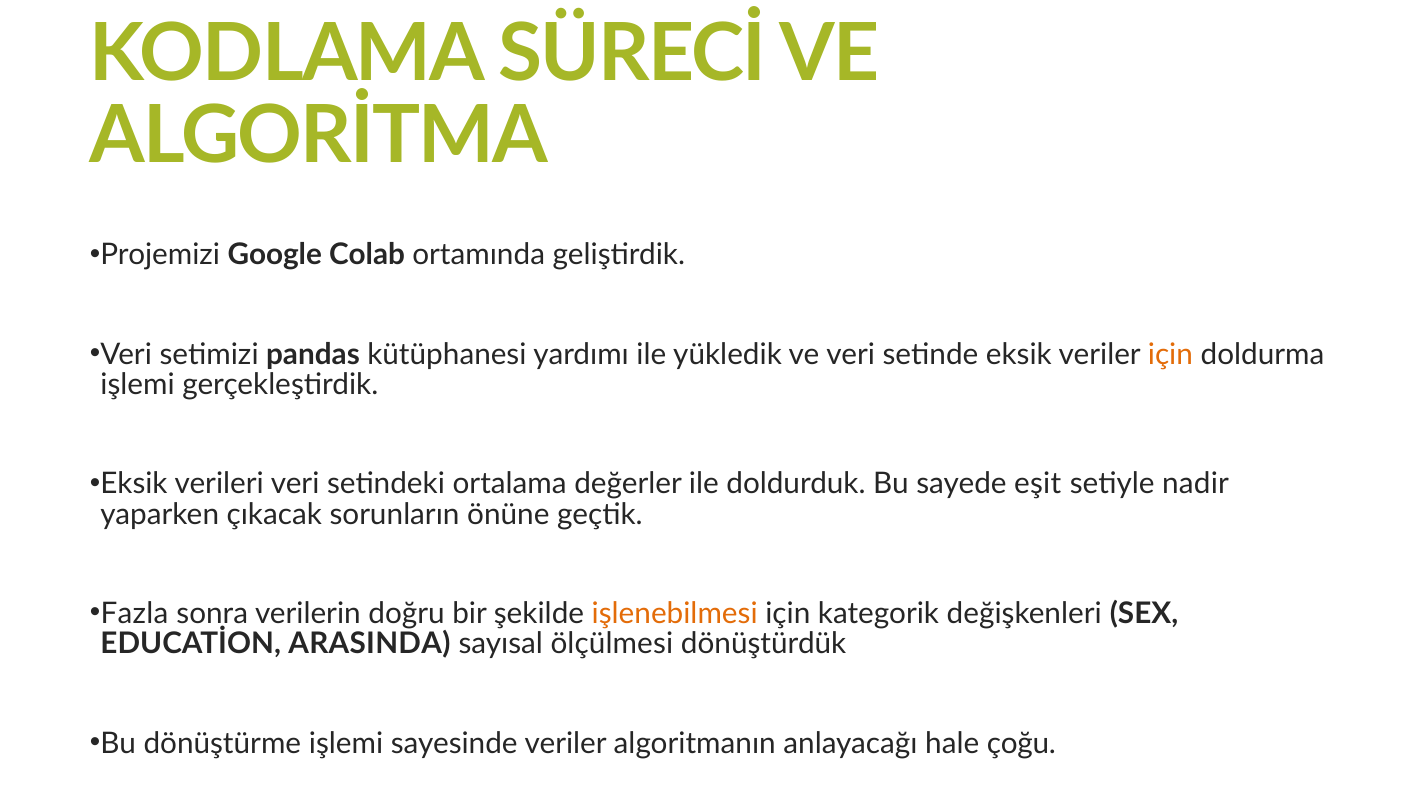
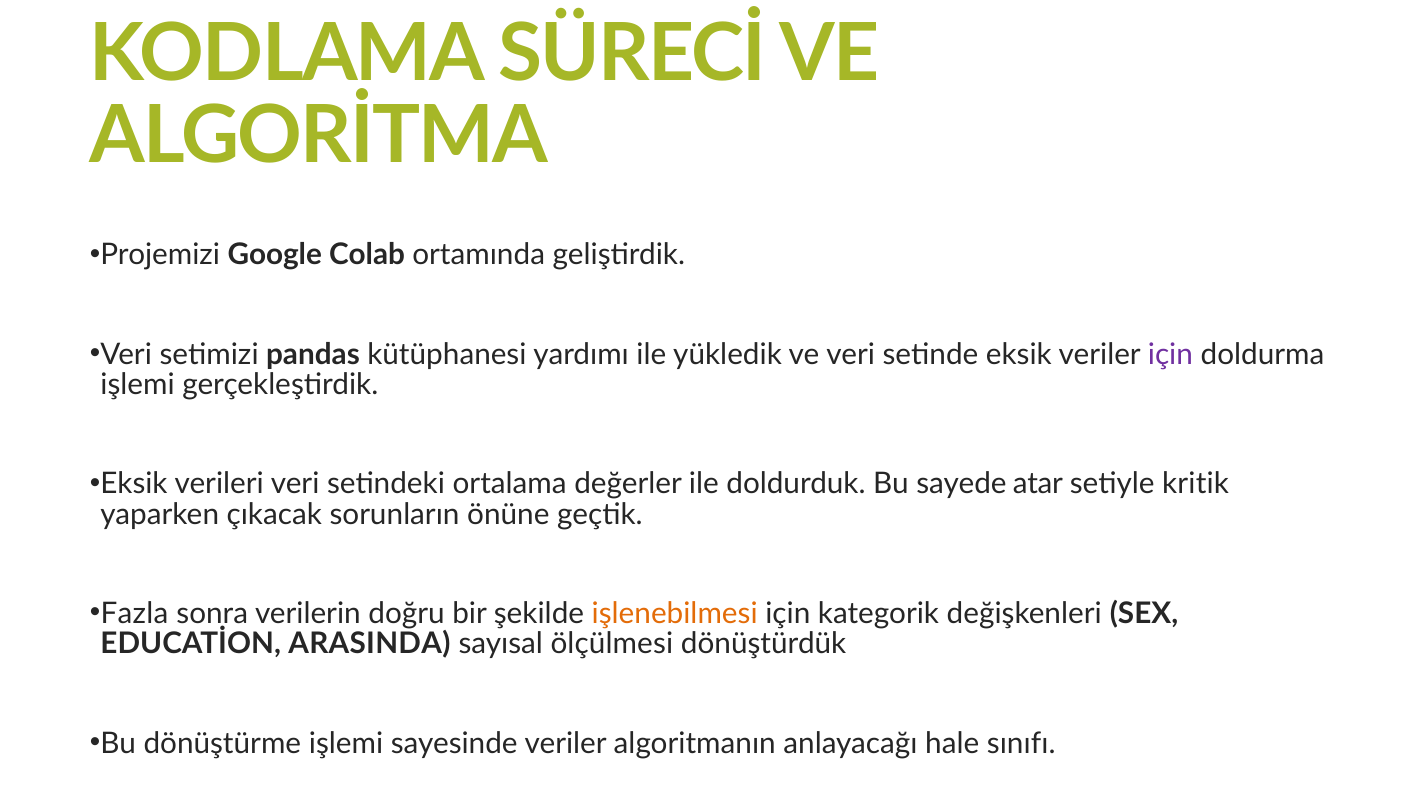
için colour: orange -> purple (1170, 354)
eşit: eşit -> atar (1038, 484)
nadir: nadir -> kritik (1196, 484)
çoğu: çoğu -> sınıfı (1021, 743)
